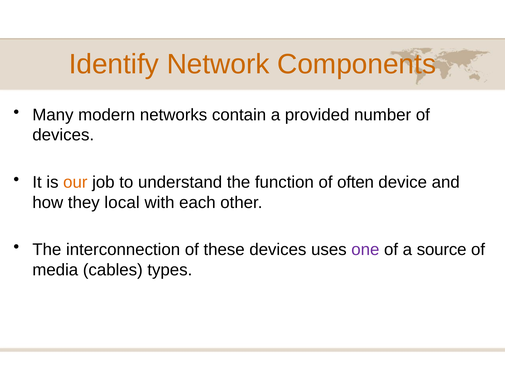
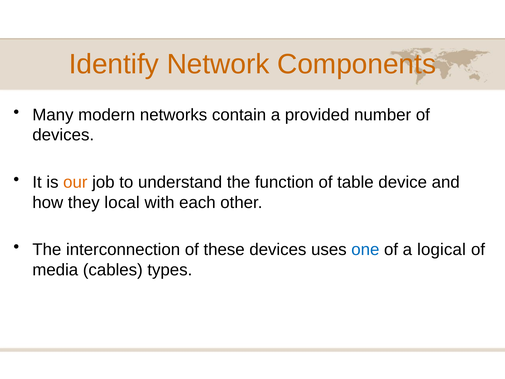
often: often -> table (355, 182)
one colour: purple -> blue (365, 249)
source: source -> logical (441, 249)
